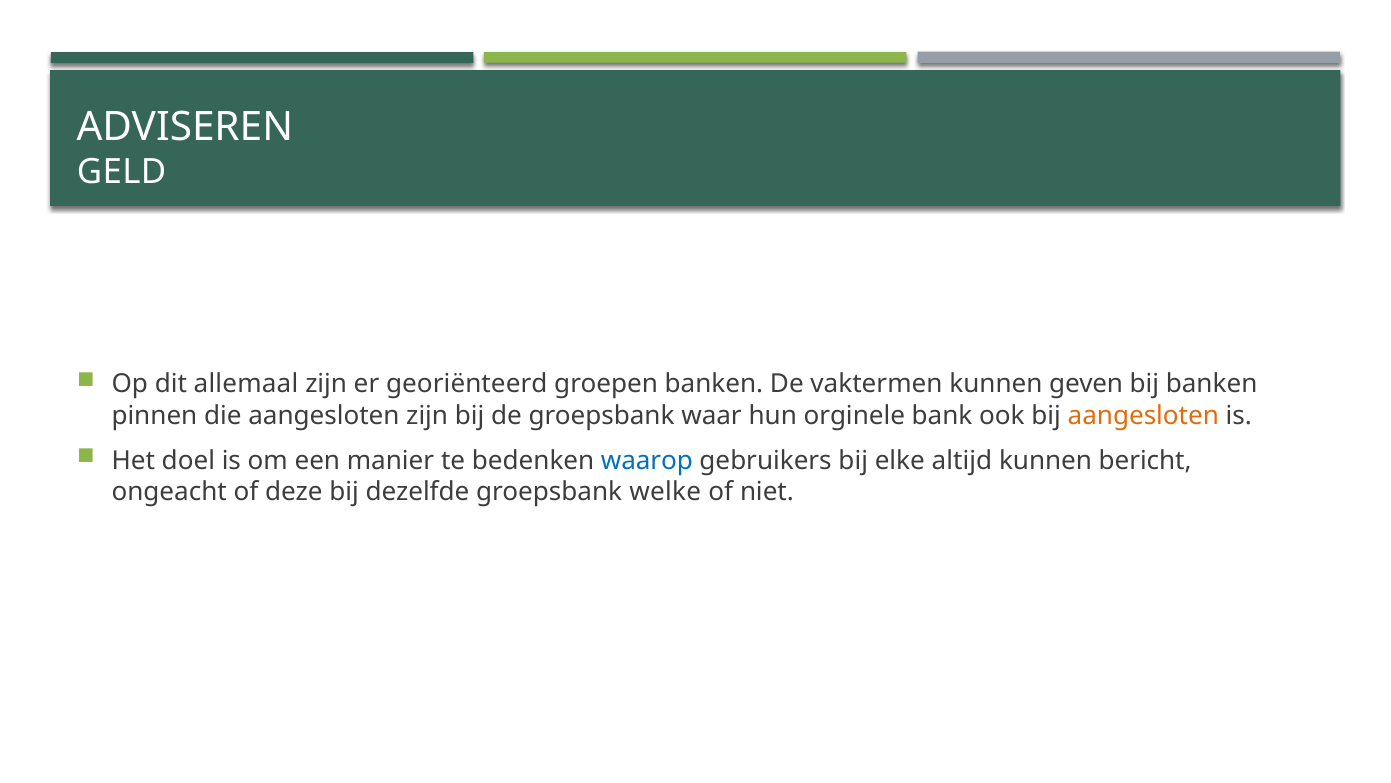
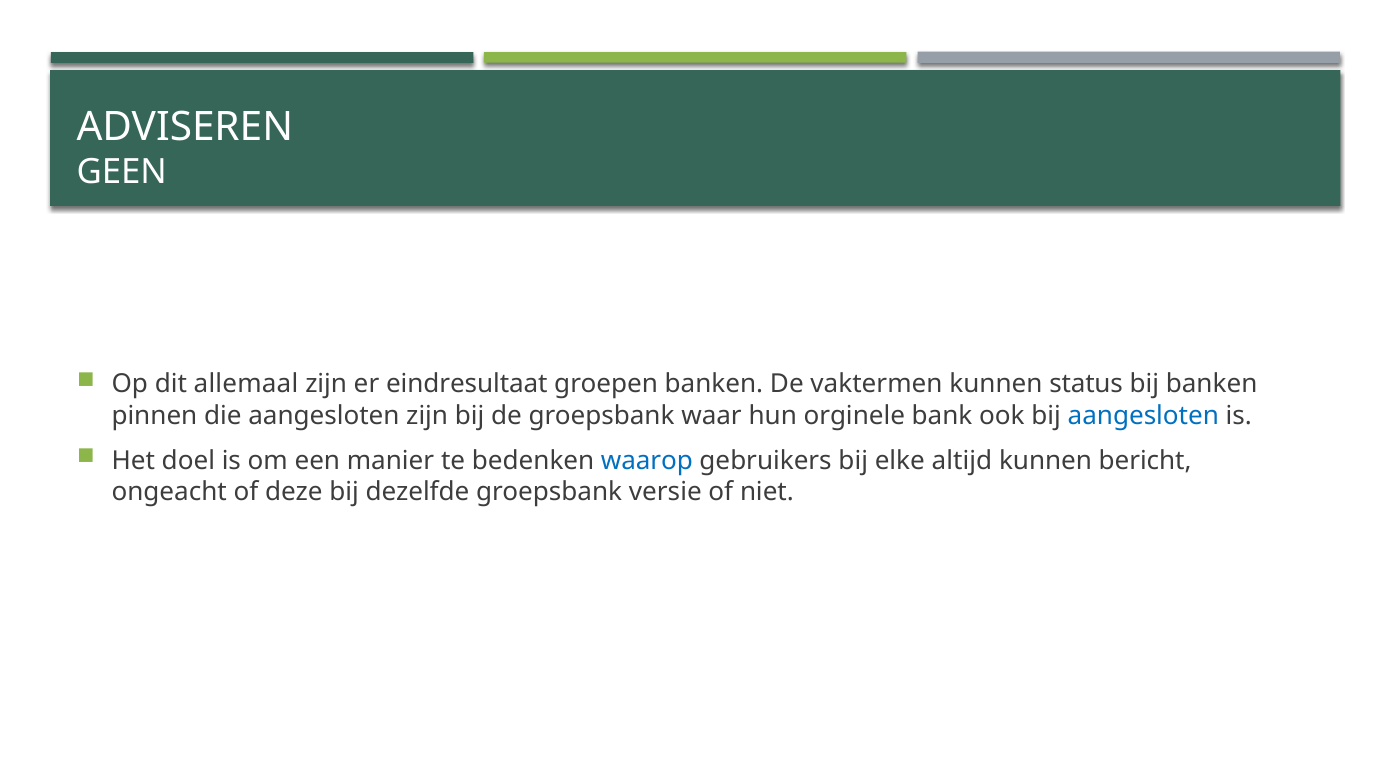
GELD: GELD -> GEEN (122, 172)
georiënteerd: georiënteerd -> eindresultaat (467, 384)
geven: geven -> status (1086, 384)
aangesloten colour: orange -> blue (1143, 415)
welke: welke -> versie (665, 492)
